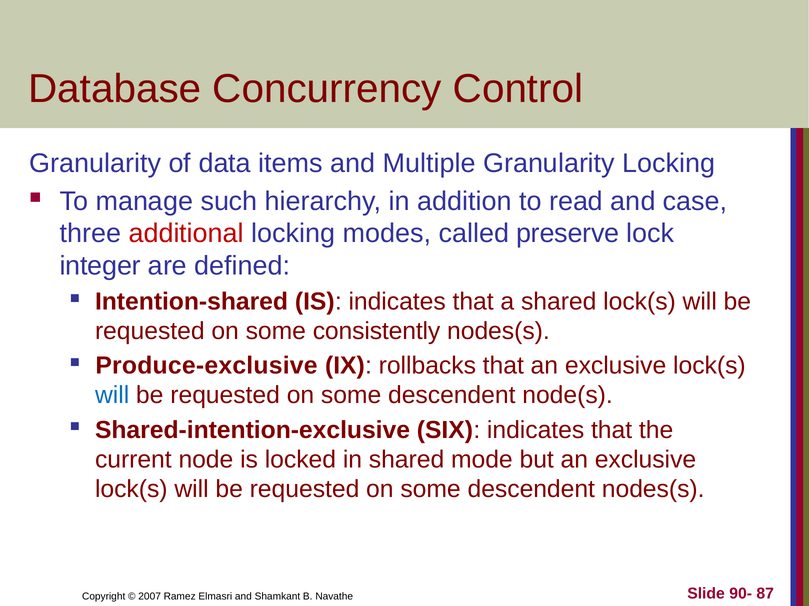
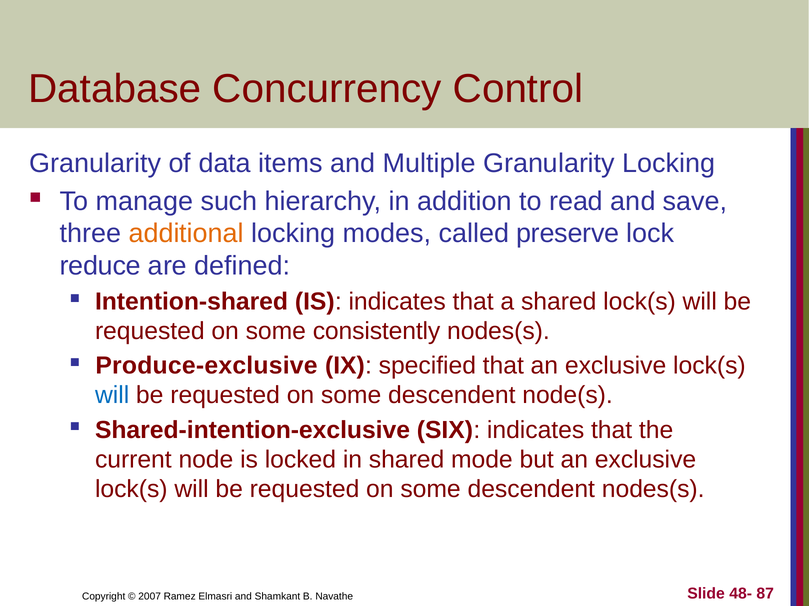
case: case -> save (695, 201)
additional colour: red -> orange (186, 234)
integer: integer -> reduce (100, 266)
rollbacks: rollbacks -> specified (427, 366)
90-: 90- -> 48- (741, 594)
